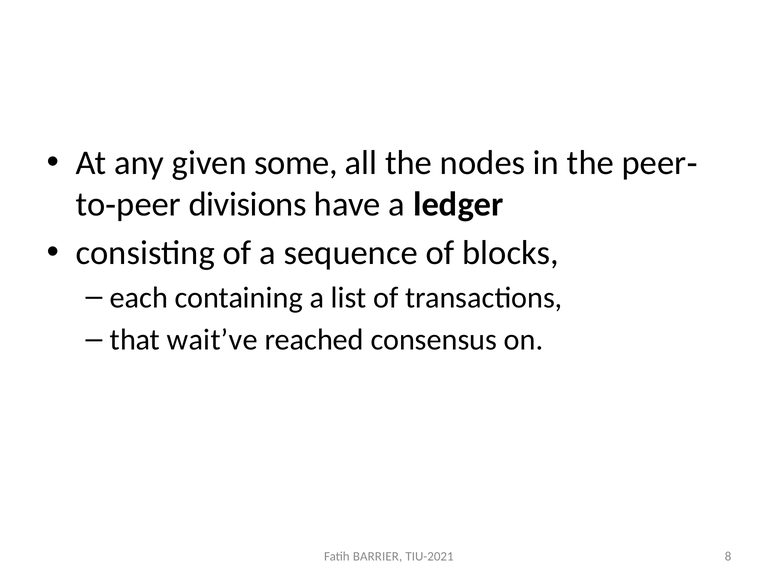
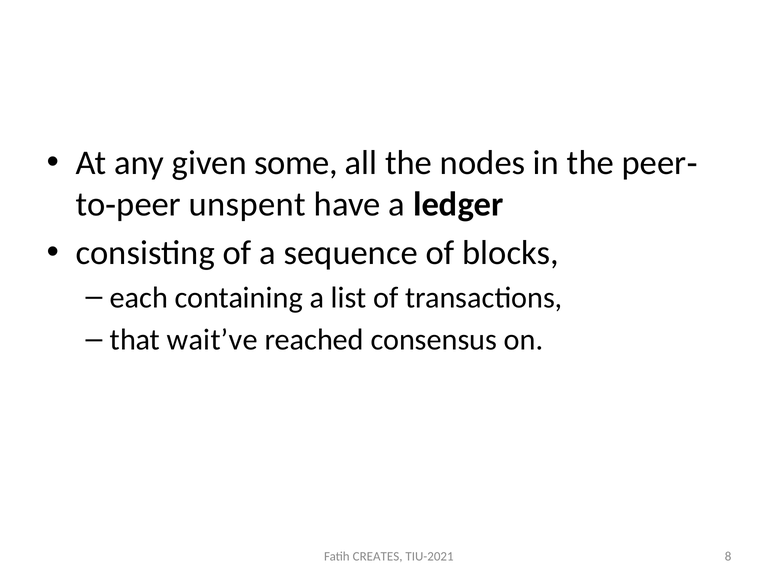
divisions: divisions -> unspent (247, 205)
BARRIER: BARRIER -> CREATES (378, 557)
